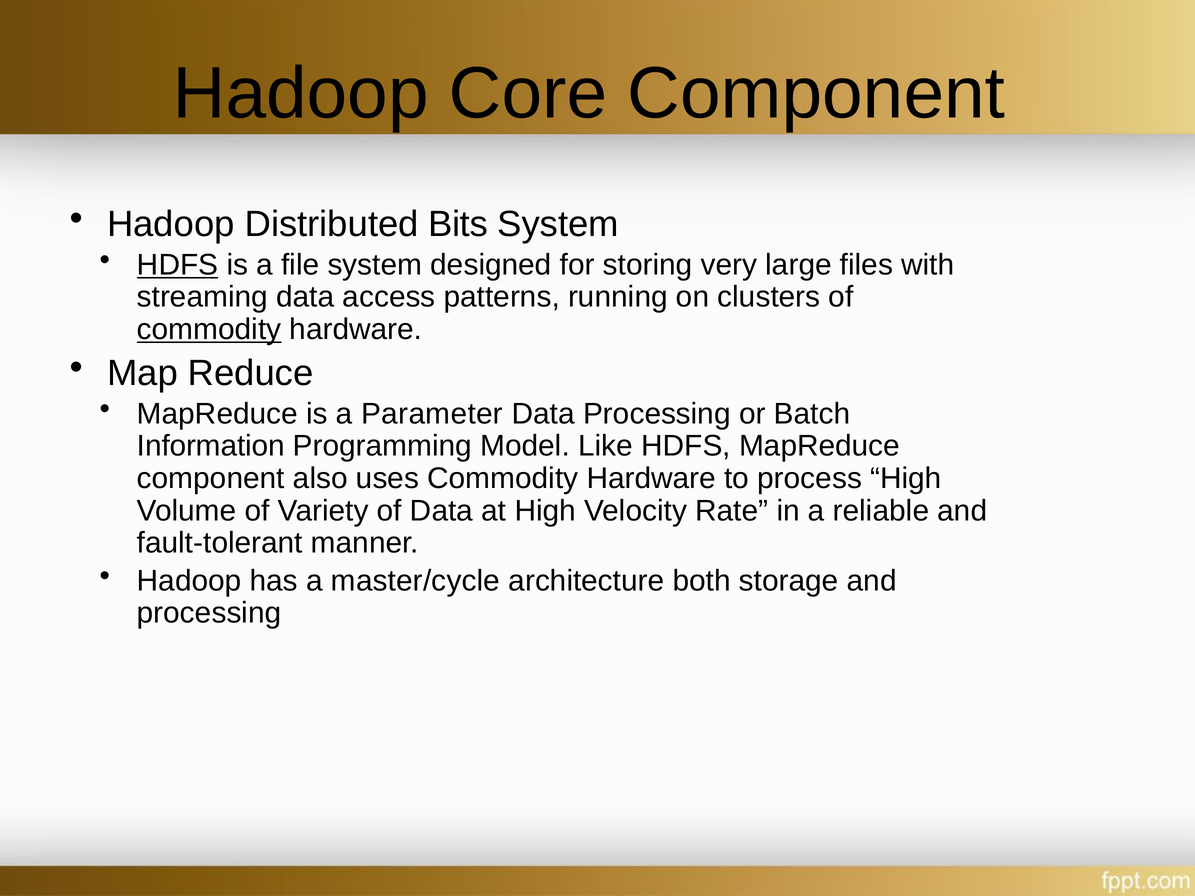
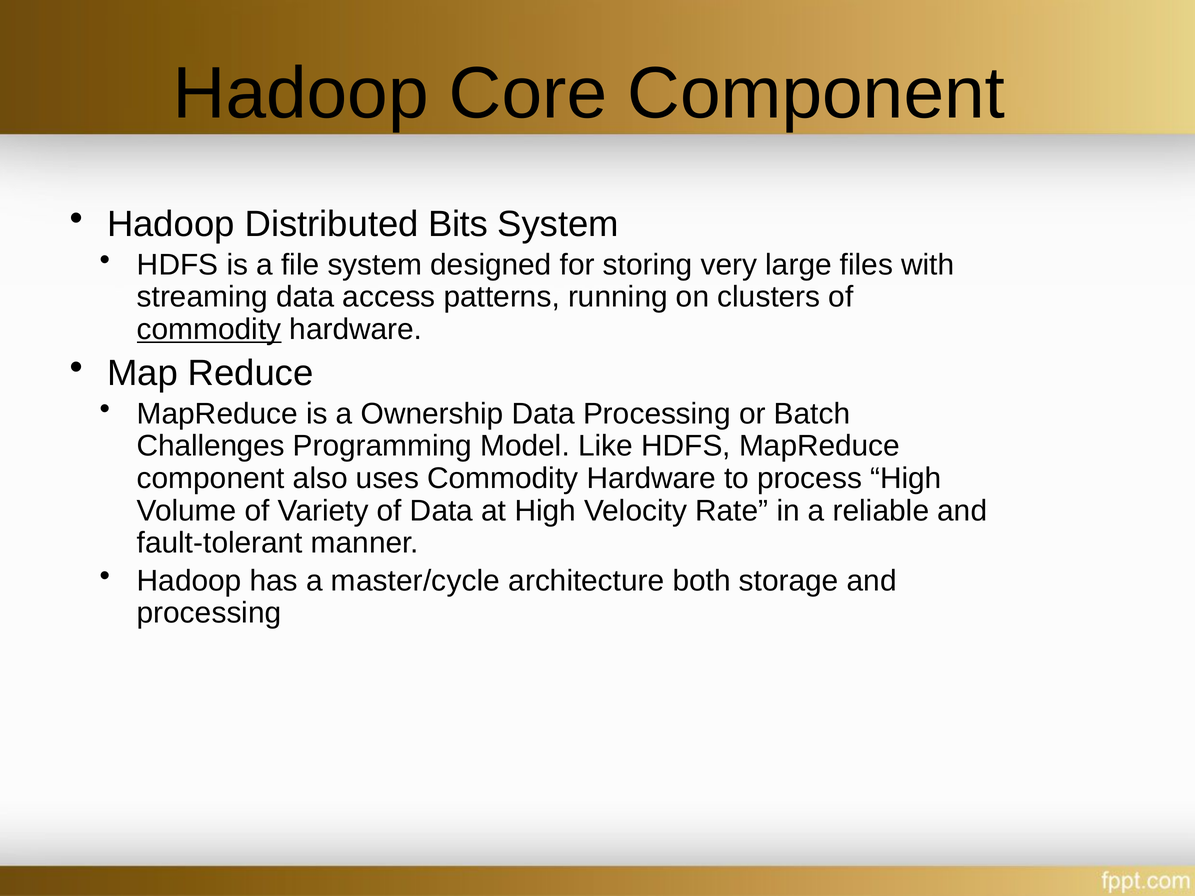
HDFS underline: present -> none (178, 265)
Parameter: Parameter -> Ownership (432, 414)
Information: Information -> Challenges (211, 446)
